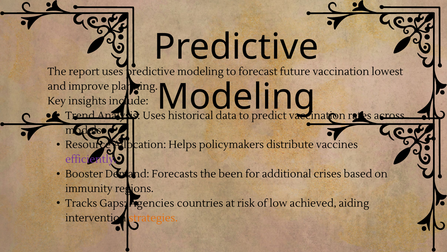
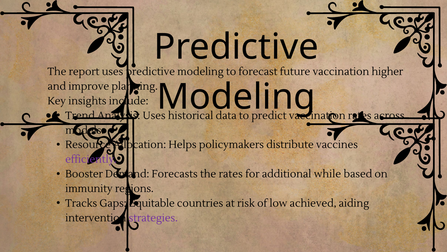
lowest: lowest -> higher (387, 71)
the been: been -> rates (231, 174)
crises: crises -> while (327, 174)
Agencies: Agencies -> Equitable (152, 203)
strategies colour: orange -> purple (153, 218)
